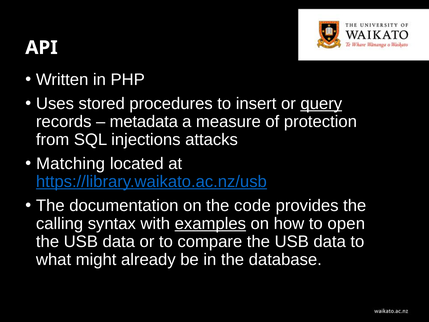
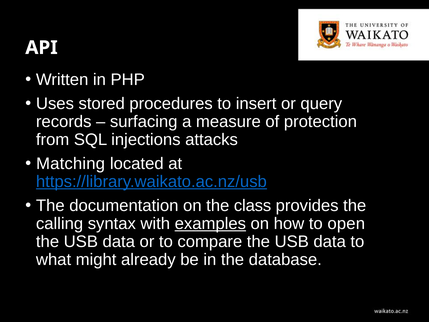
query underline: present -> none (321, 103)
metadata: metadata -> surfacing (144, 121)
code: code -> class (253, 205)
